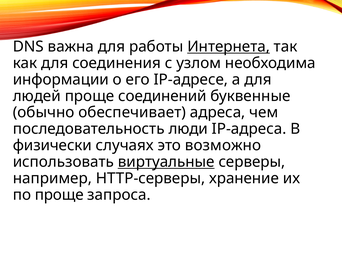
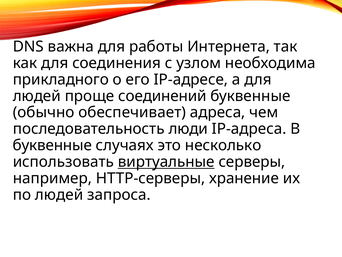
Интернета underline: present -> none (229, 47)
информации: информации -> прикладного (61, 79)
физически: физически -> буквенные (52, 145)
возможно: возможно -> несколько (223, 145)
по проще: проще -> людей (59, 194)
